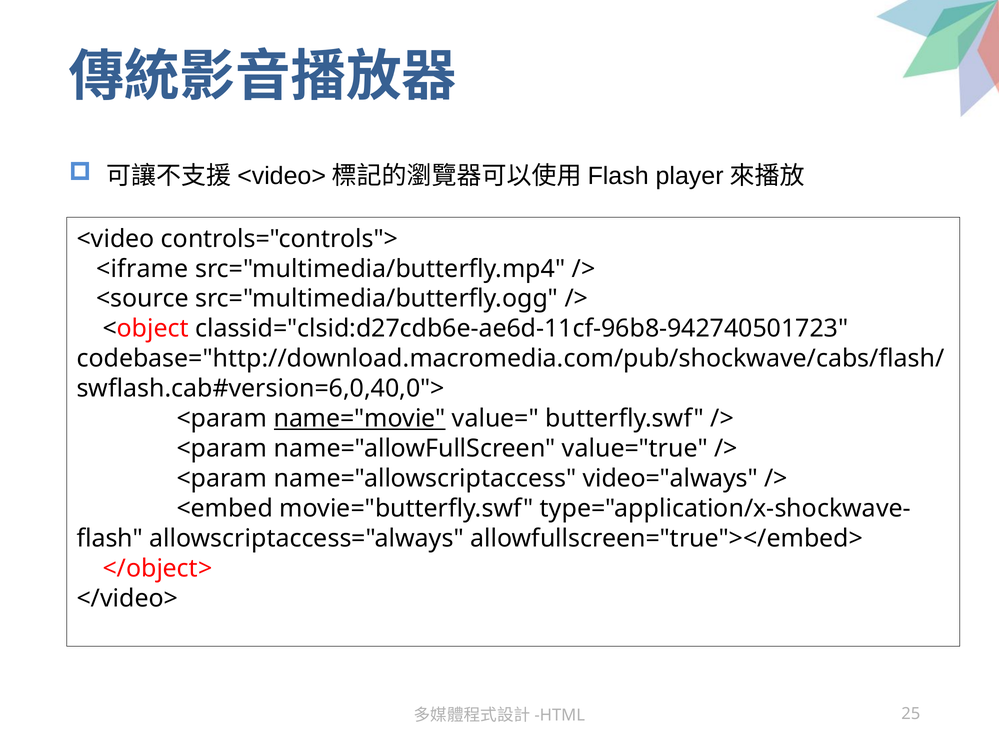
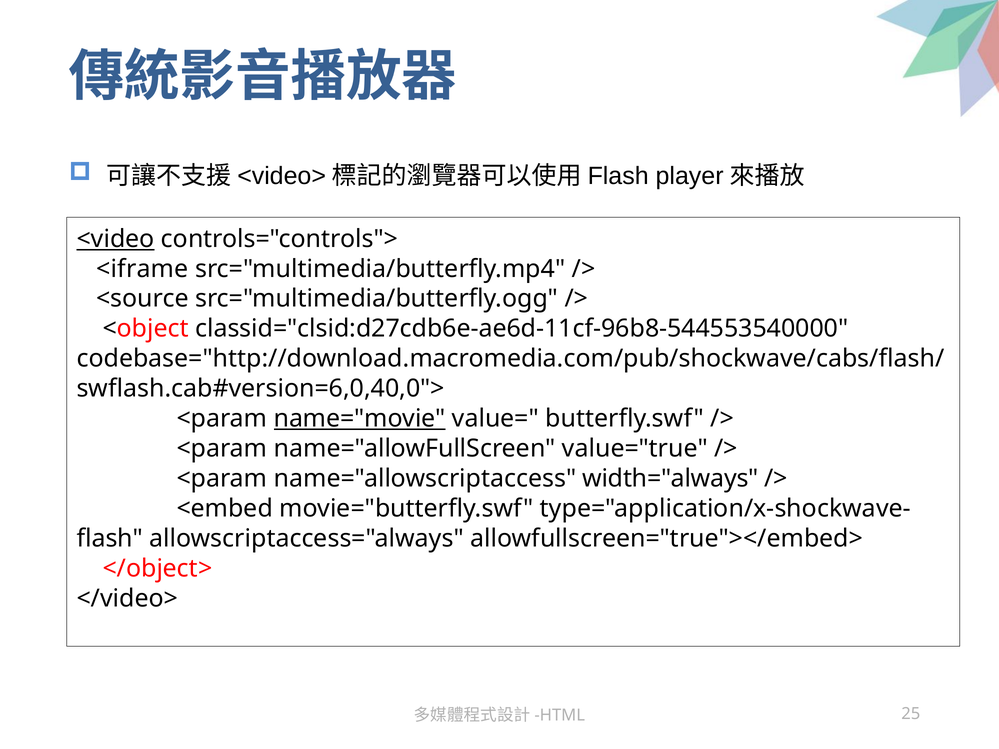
<video underline: none -> present (116, 239)
classid="clsid:d27cdb6e-ae6d-11cf-96b8-942740501723: classid="clsid:d27cdb6e-ae6d-11cf-96b8-942740501723 -> classid="clsid:d27cdb6e-ae6d-11cf-96b8-544553540000 (522, 329)
video="always: video="always -> width="always (670, 479)
